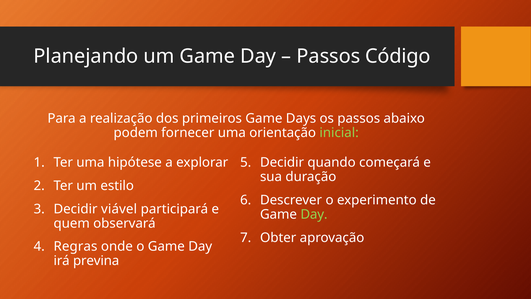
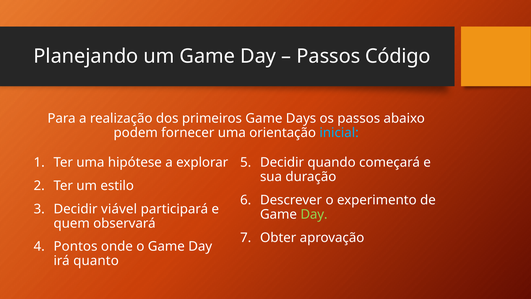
inicial colour: light green -> light blue (339, 133)
Regras: Regras -> Pontos (75, 246)
previna: previna -> quanto (96, 261)
